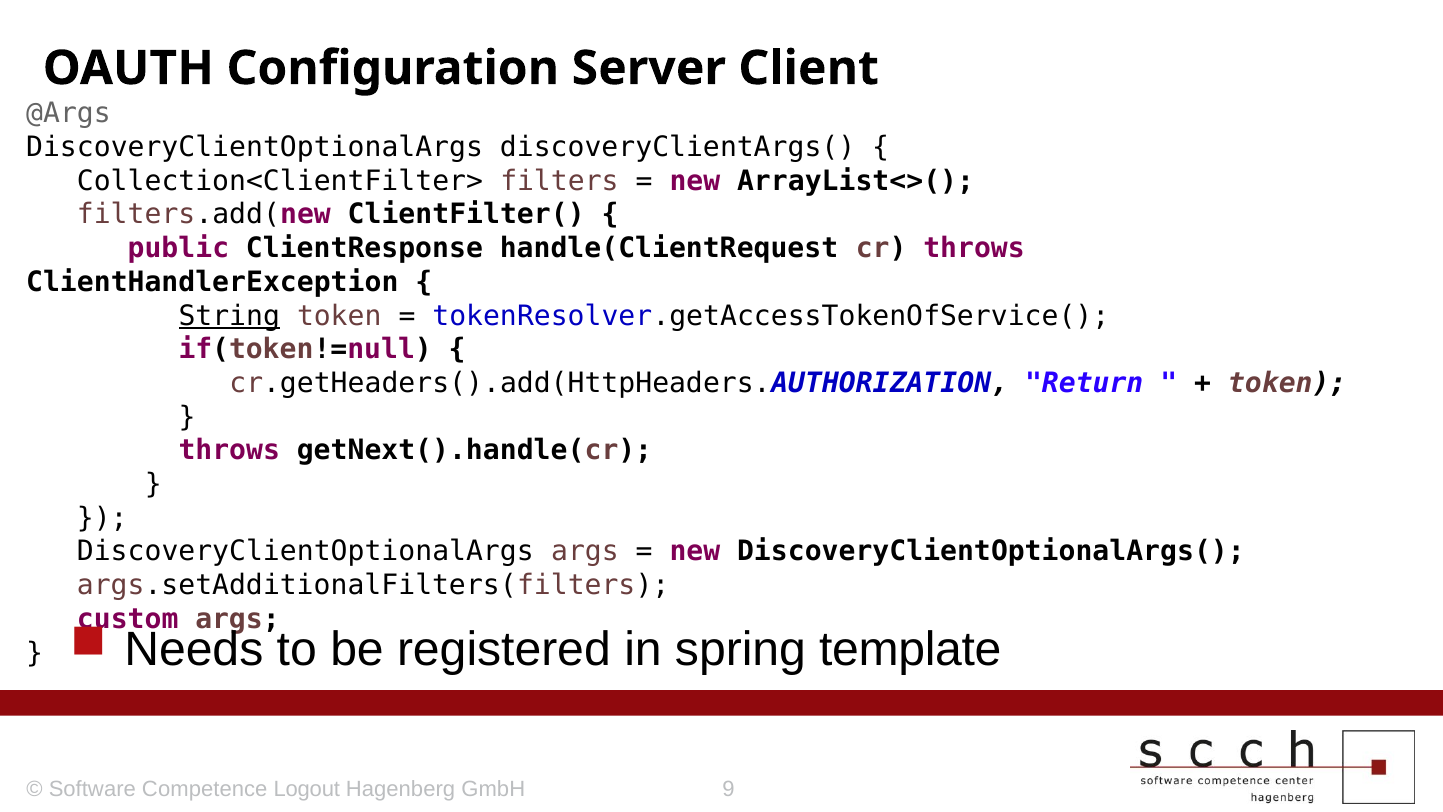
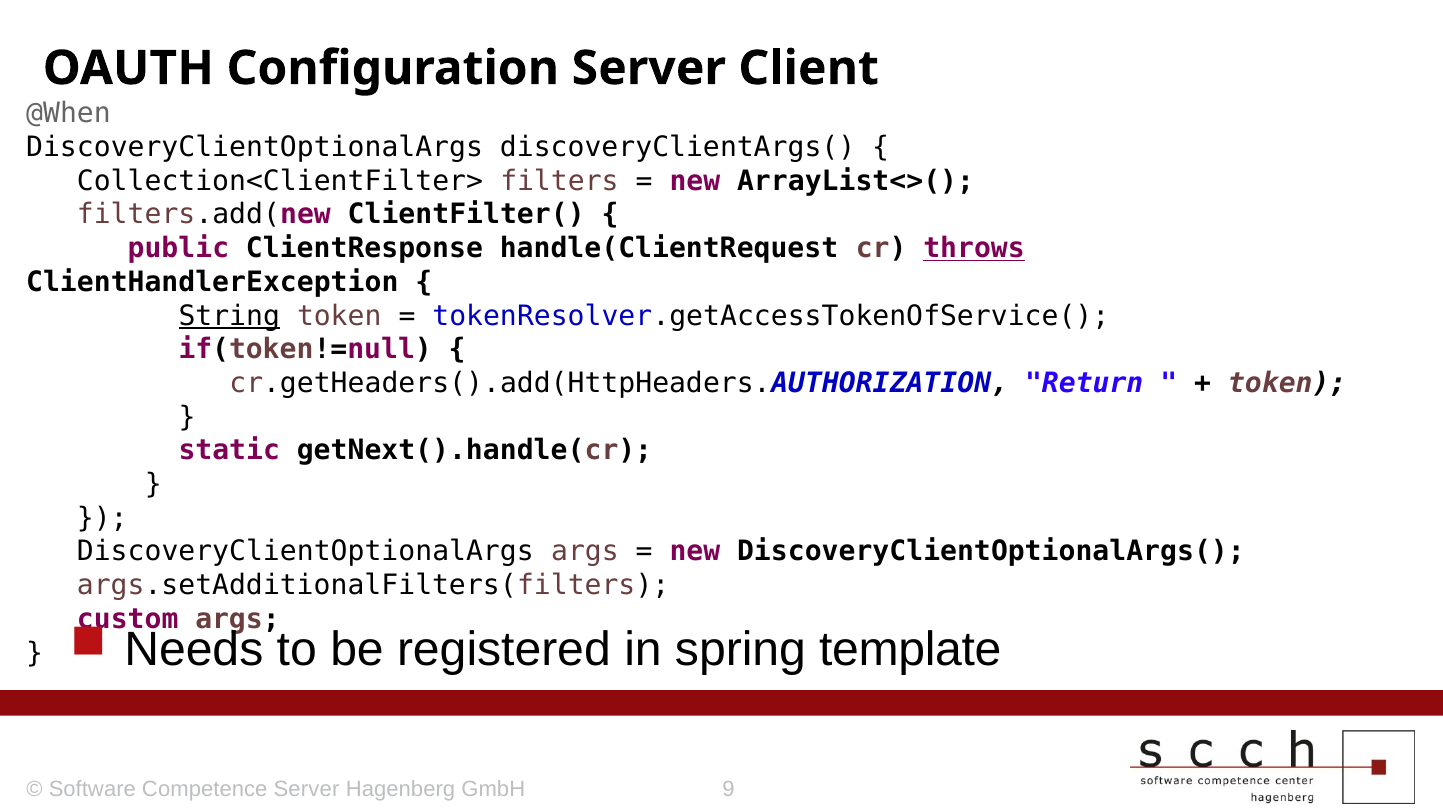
@Args: @Args -> @When (68, 114)
throws underline: none -> present (974, 248)
throws: throws -> static (229, 450)
Competence Logout: Logout -> Server (307, 789)
